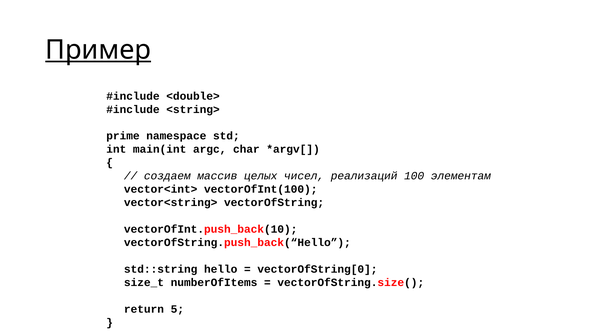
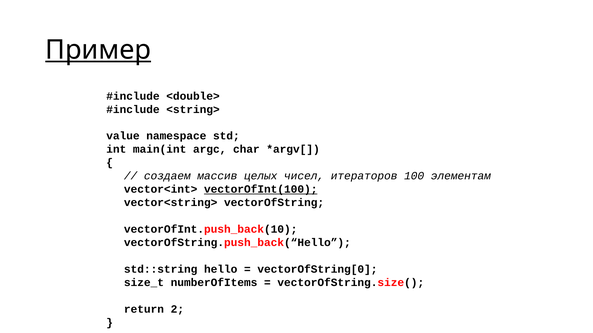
prime: prime -> value (123, 136)
реализаций: реализаций -> итераторов (364, 176)
vectorOfInt(100 underline: none -> present (261, 190)
5: 5 -> 2 (177, 310)
